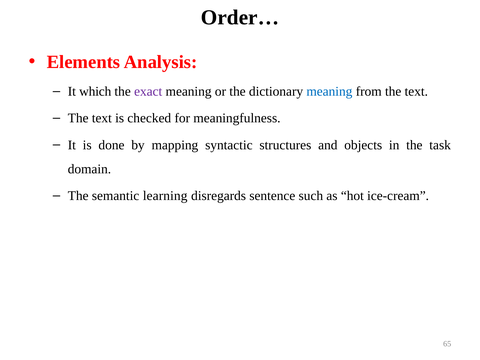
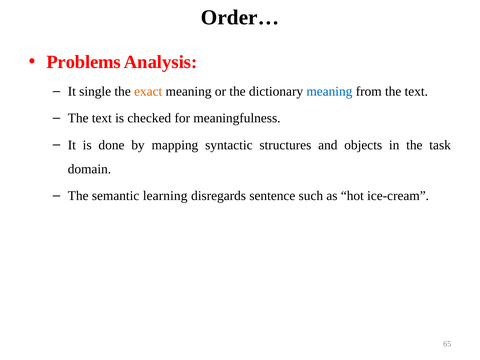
Elements: Elements -> Problems (84, 62)
which: which -> single (95, 92)
exact colour: purple -> orange (148, 92)
